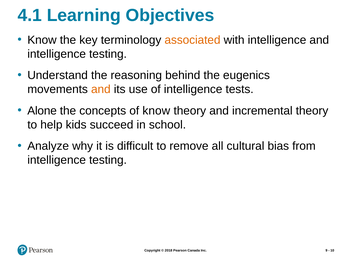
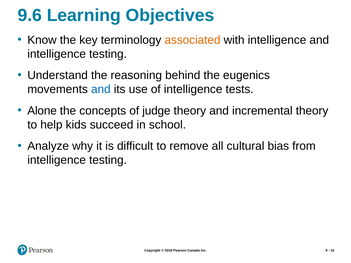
4.1: 4.1 -> 9.6 (30, 15)
and colour: orange -> blue (101, 89)
of know: know -> judge (156, 111)
